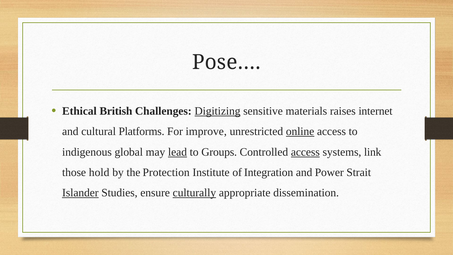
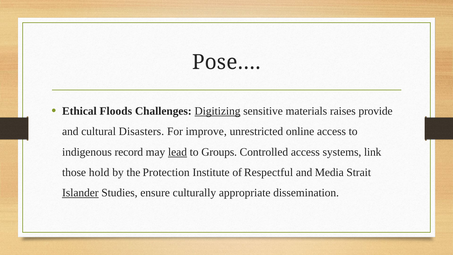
British: British -> Floods (116, 111)
internet: internet -> provide (376, 111)
Platforms: Platforms -> Disasters (141, 131)
online underline: present -> none (300, 131)
global: global -> record (129, 152)
access underline: present -> none (305, 152)
Integration: Integration -> Respectful (269, 172)
Power: Power -> Media (329, 172)
culturally underline: present -> none (194, 193)
